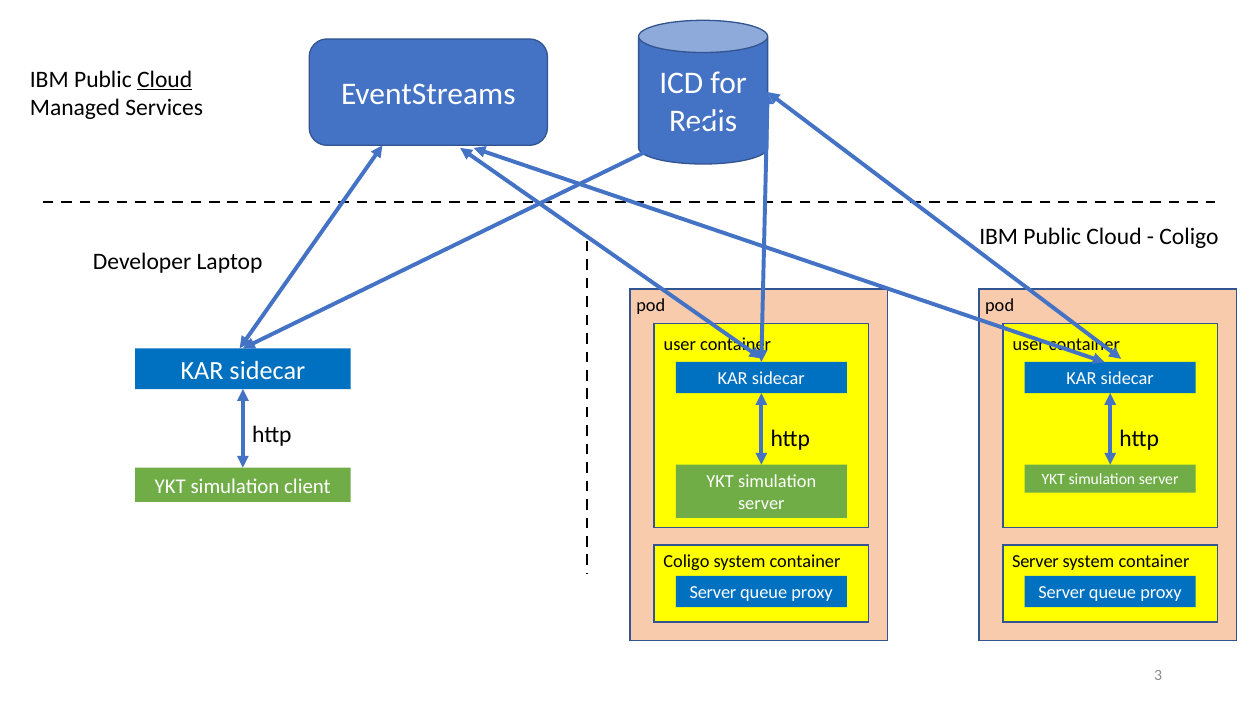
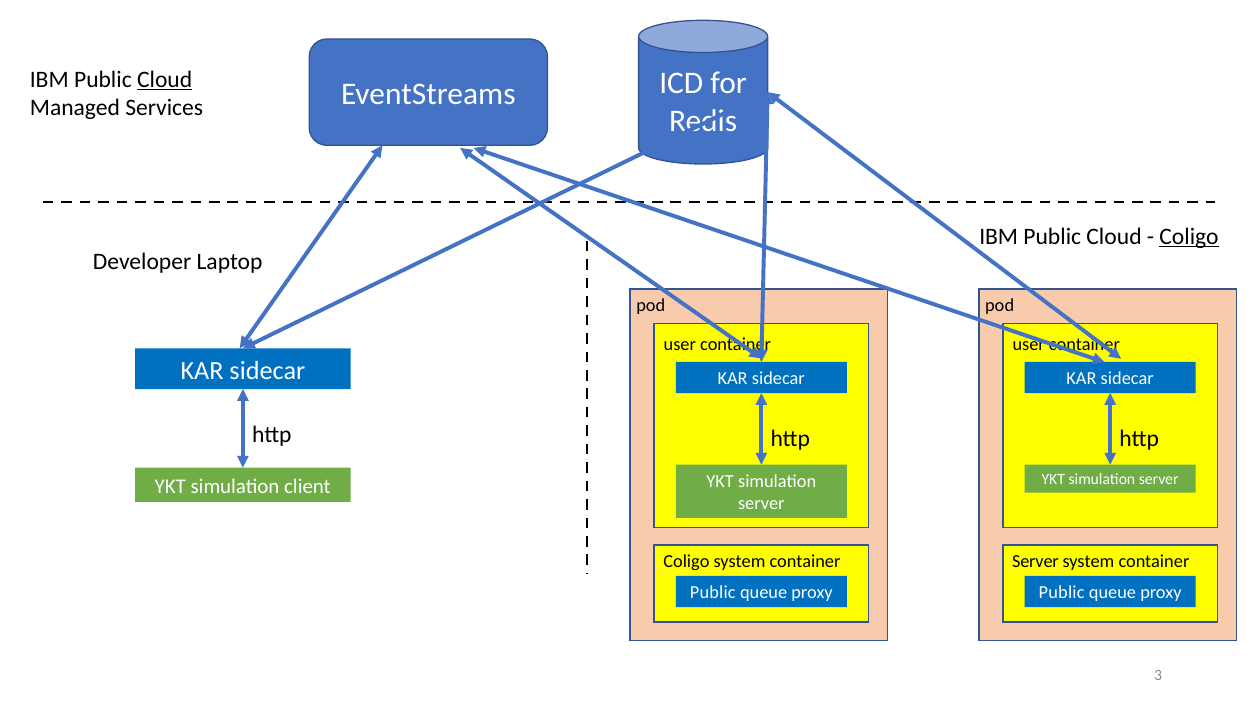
Coligo underline: none -> present (1189, 237)
Server: Server -> Public (713, 593)
Server: Server -> Public (1062, 593)
